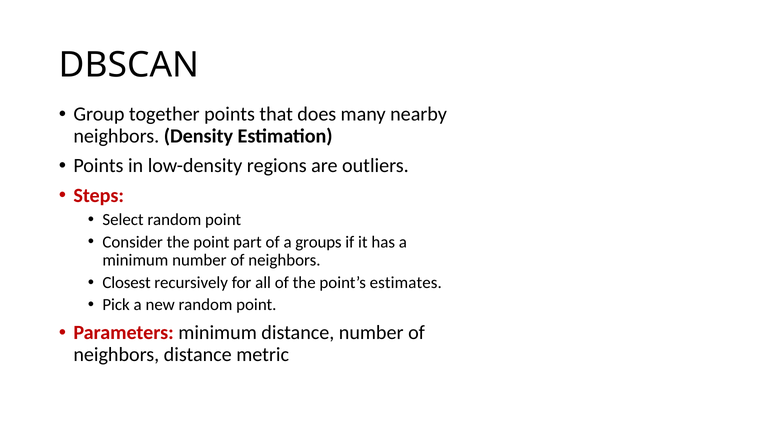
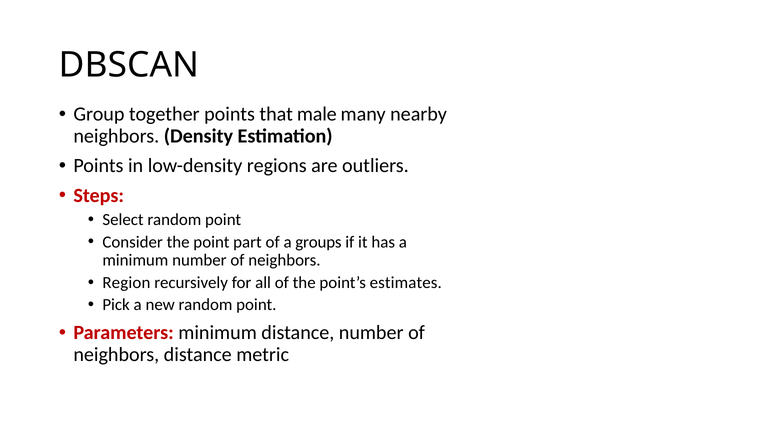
does: does -> male (317, 114)
Closest: Closest -> Region (126, 282)
